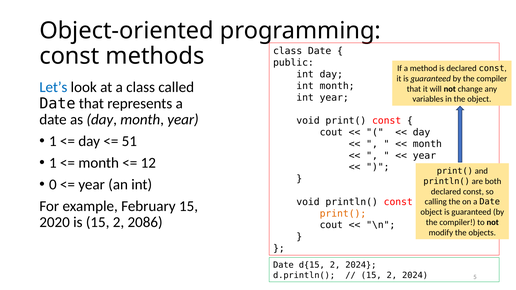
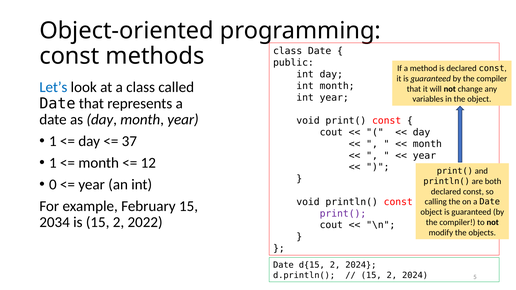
51: 51 -> 37 (129, 141)
print( colour: orange -> purple (343, 214)
2020: 2020 -> 2034 (55, 223)
2086: 2086 -> 2022 (145, 223)
